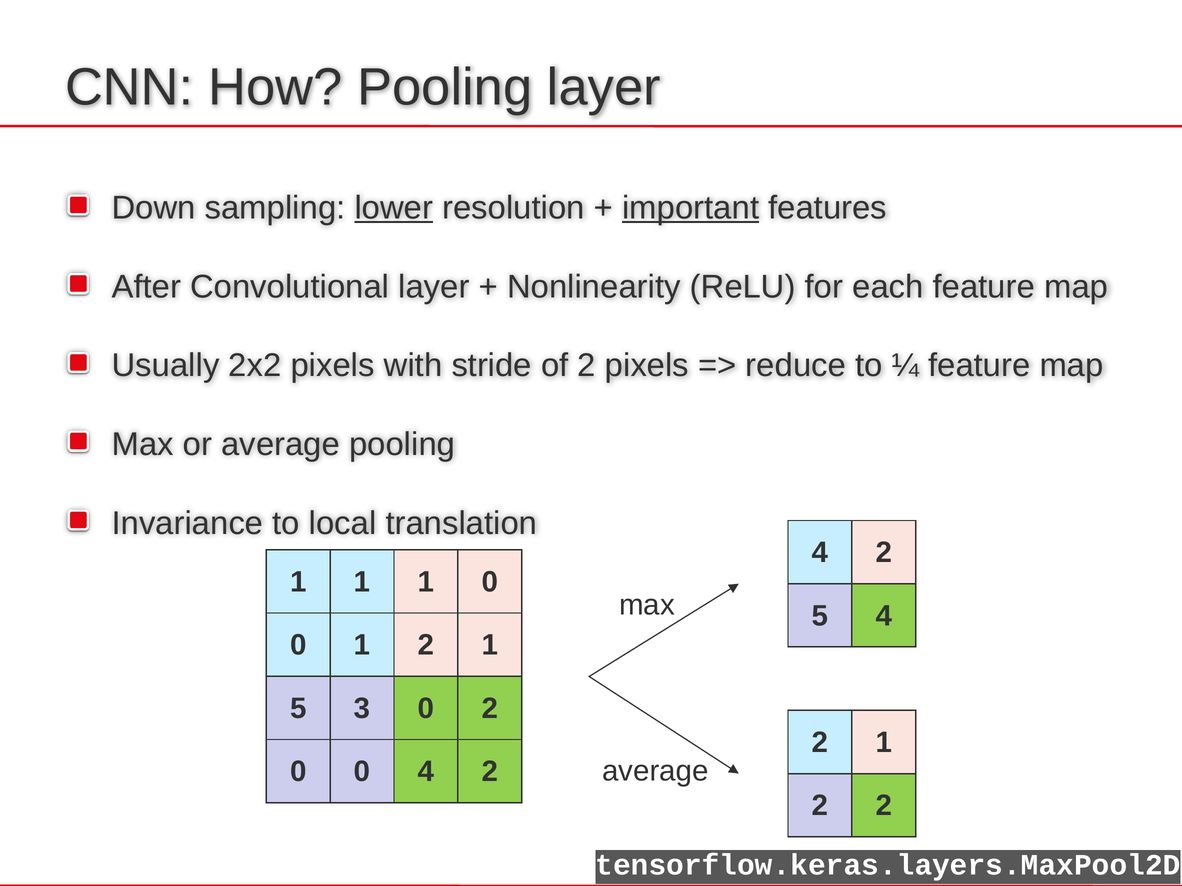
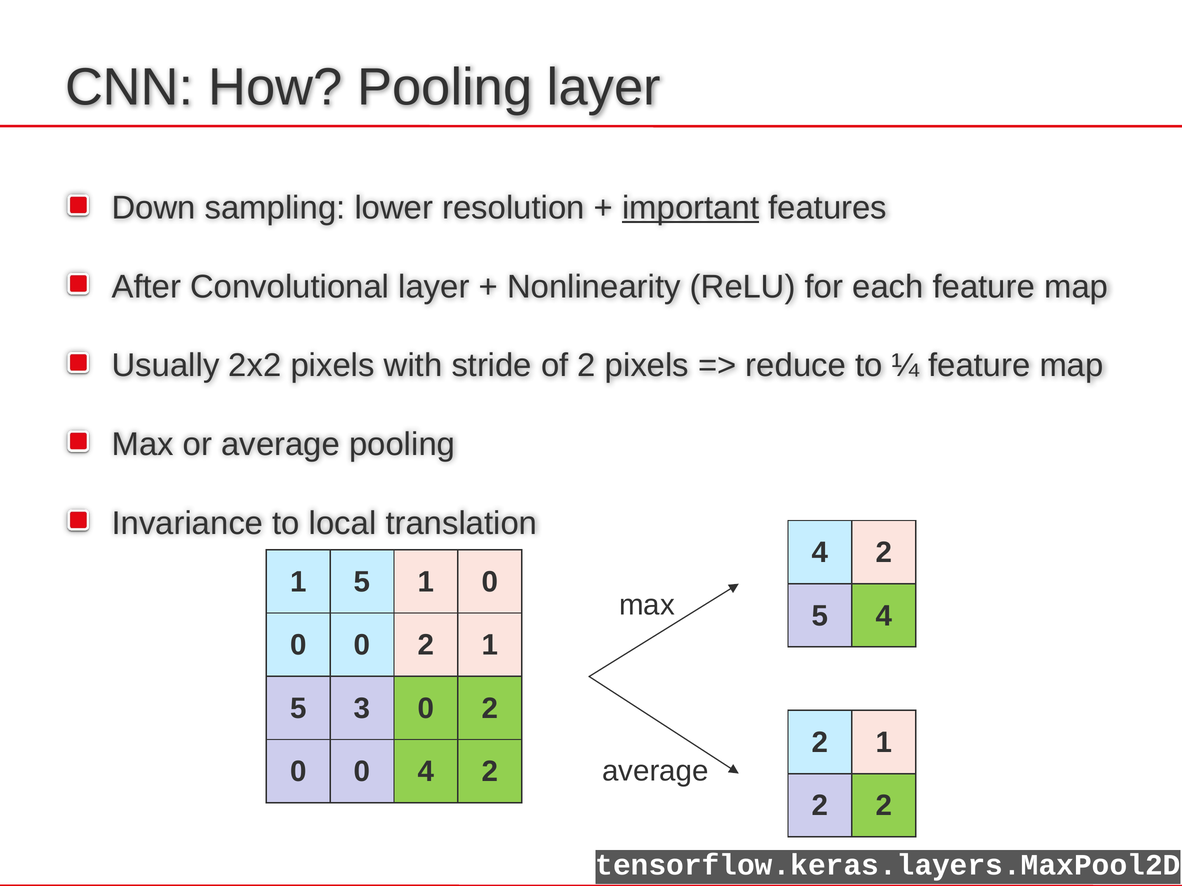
lower underline: present -> none (394, 208)
1: 1 -> 5 (362, 582)
1: 1 -> 0 (362, 646)
